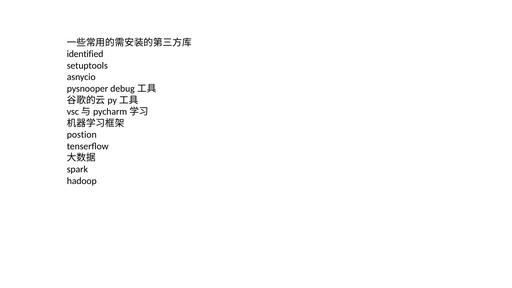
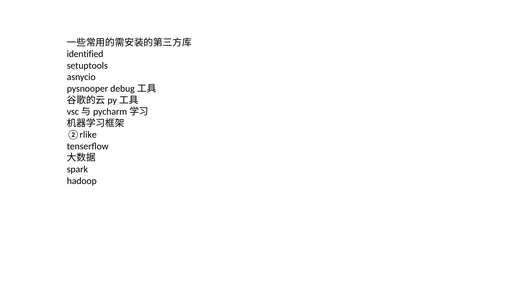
postion: postion -> ②rlike (82, 135)
